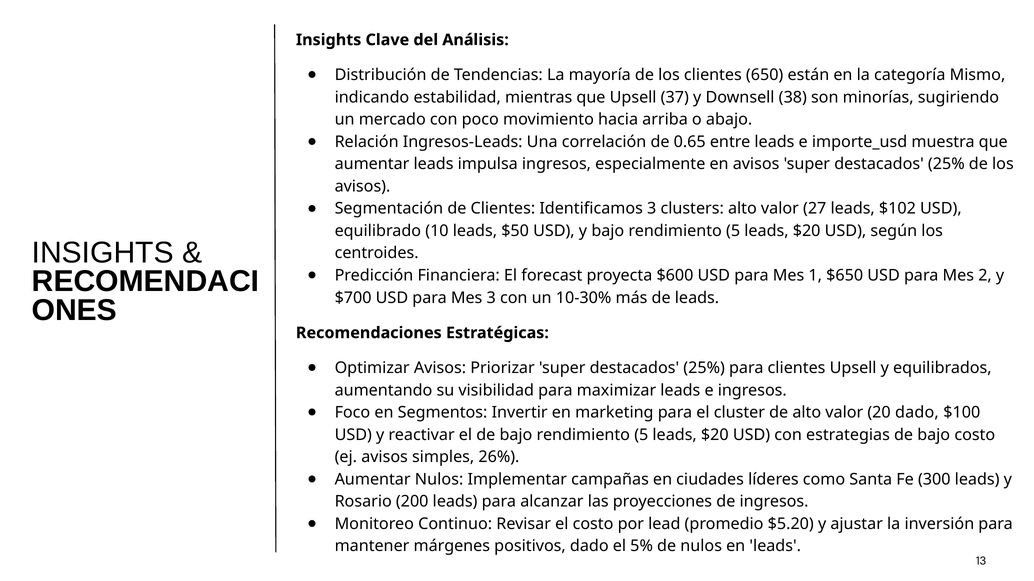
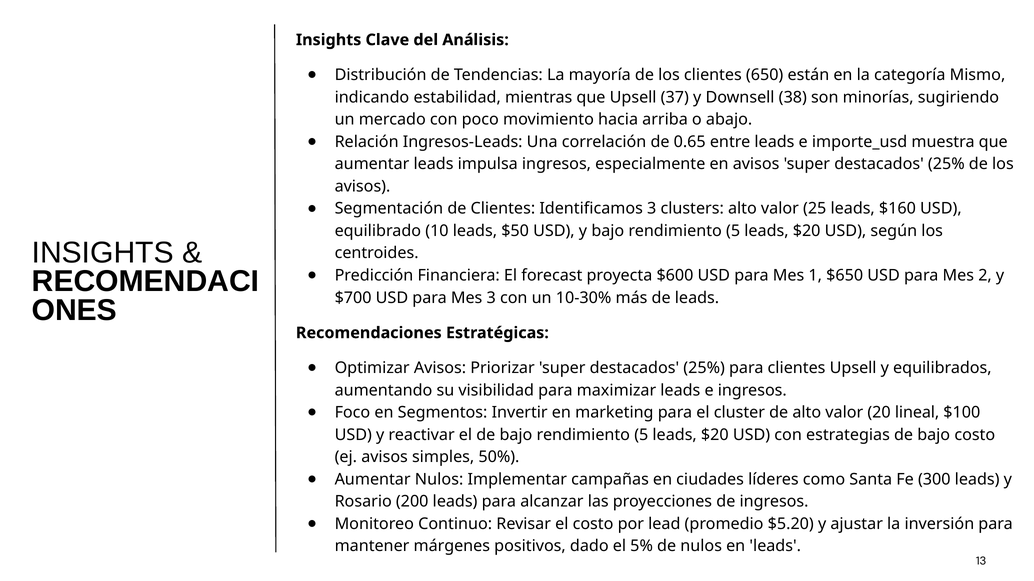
27: 27 -> 25 (815, 209)
$102: $102 -> $160 (897, 209)
20 dado: dado -> lineal (917, 413)
26%: 26% -> 50% (499, 458)
